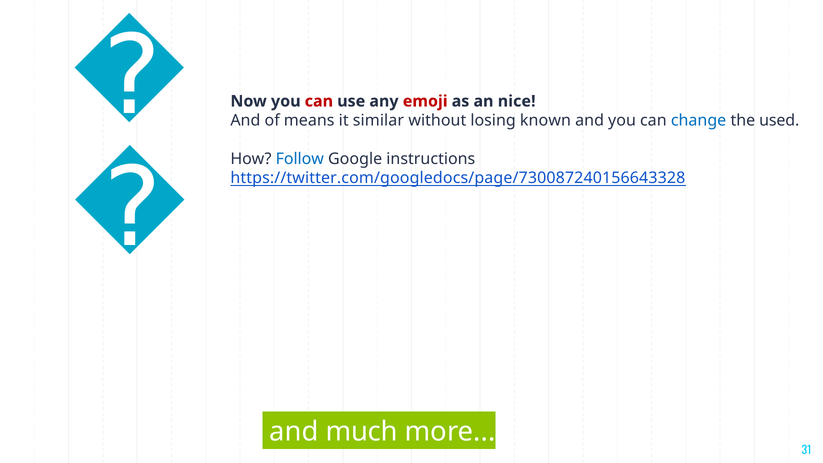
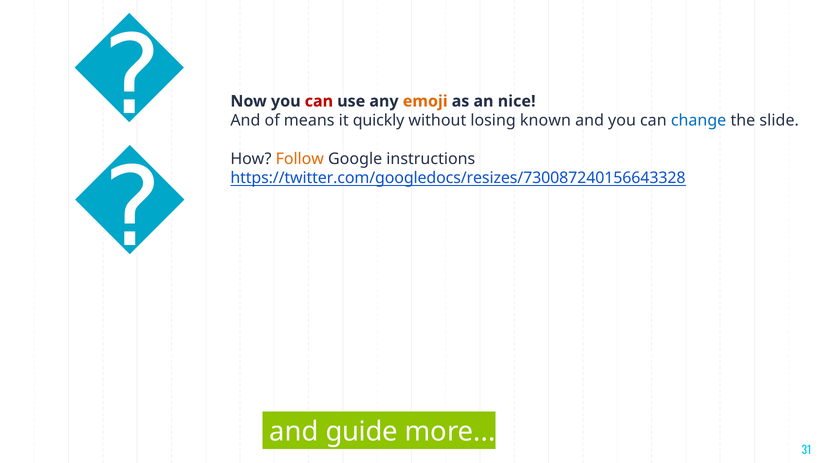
emoji colour: red -> orange (425, 101)
similar: similar -> quickly (379, 120)
used: used -> slide (779, 120)
Follow colour: blue -> orange (300, 159)
https://twitter.com/googledocs/page/730087240156643328: https://twitter.com/googledocs/page/730087240156643328 -> https://twitter.com/googledocs/resizes/730087240156643328 (458, 178)
much: much -> guide (362, 432)
